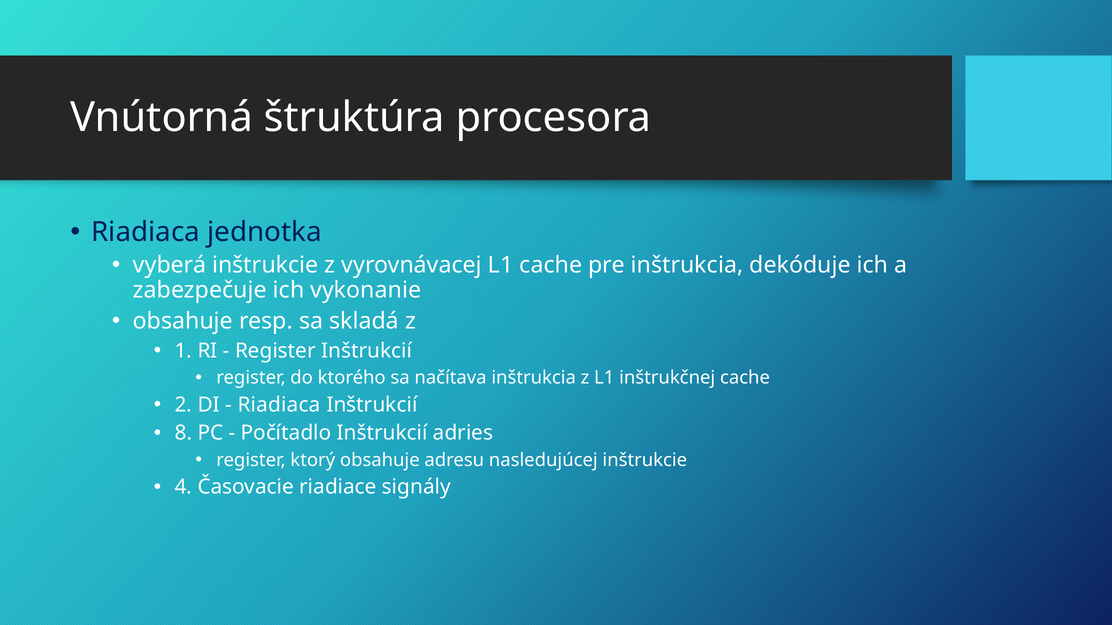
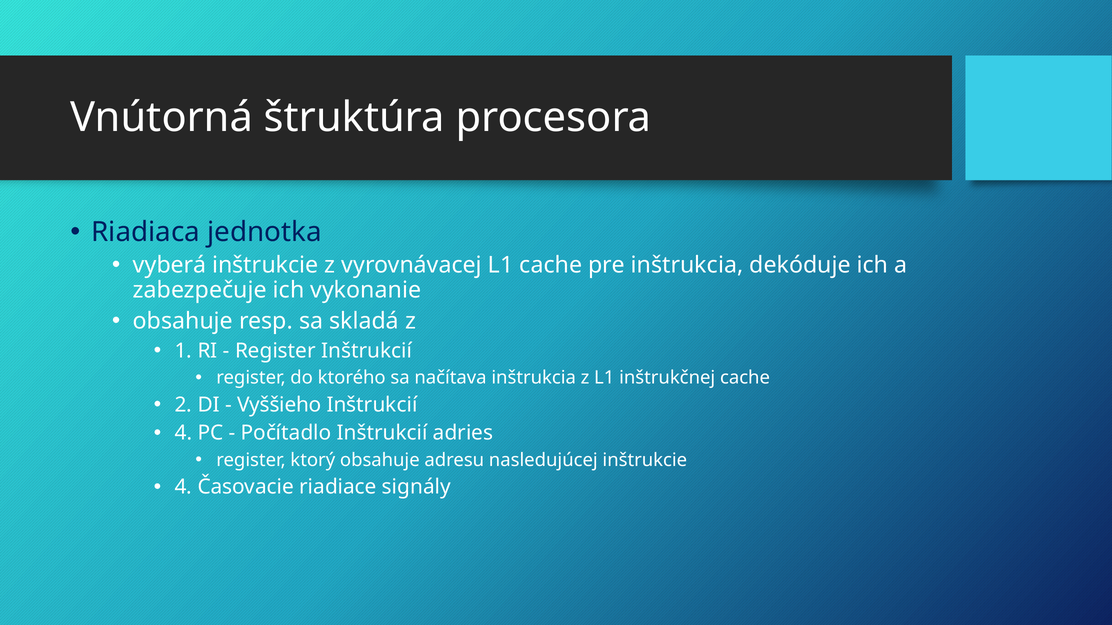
Riadiaca: Riadiaca -> Vyššieho (279, 405)
8: 8 -> 4 (183, 433)
